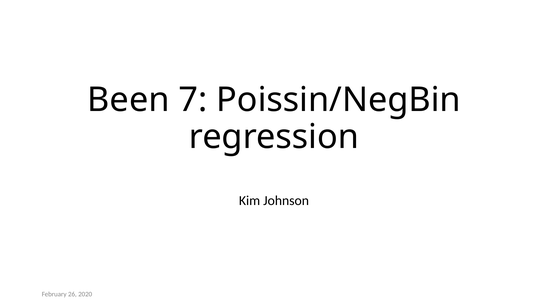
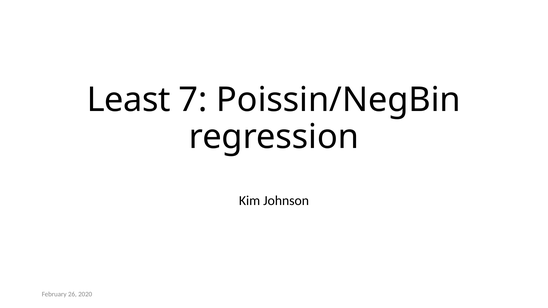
Been: Been -> Least (129, 100)
